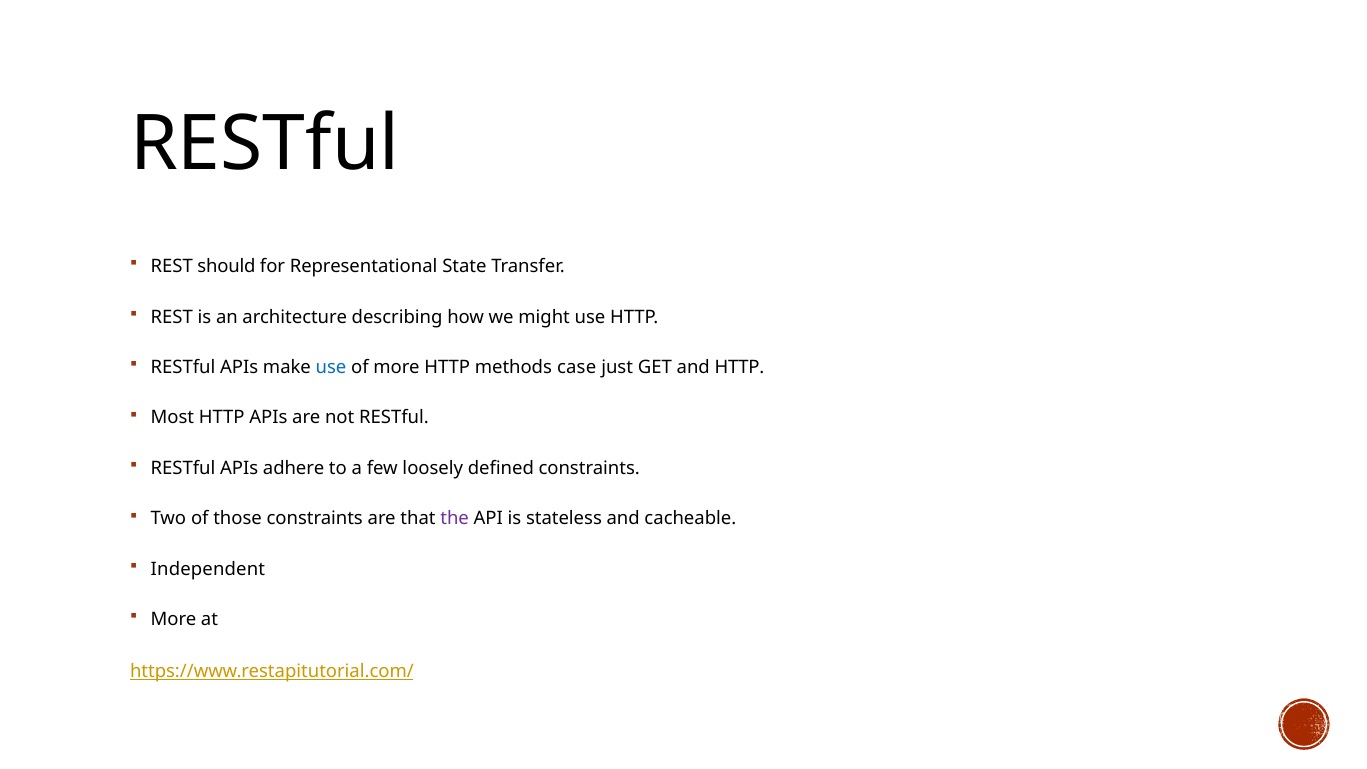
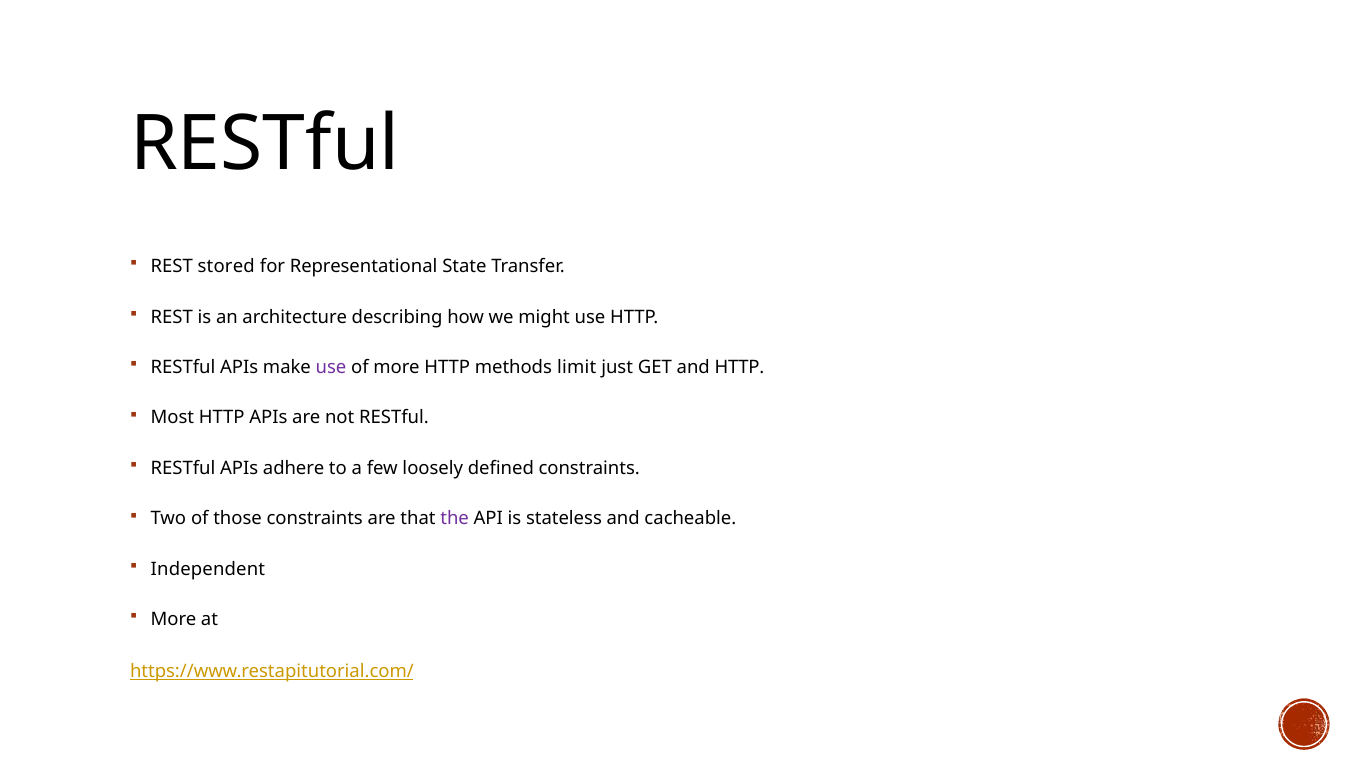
should: should -> stored (226, 267)
use colour: blue -> purple (331, 367)
case: case -> limit (577, 367)
